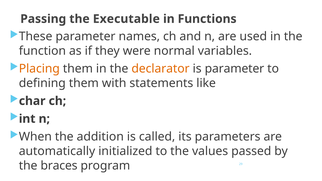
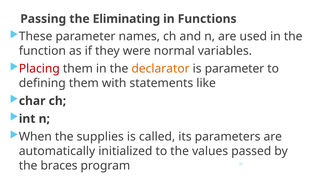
Executable: Executable -> Eliminating (126, 19)
Placing colour: orange -> red (39, 69)
addition: addition -> supplies (100, 137)
